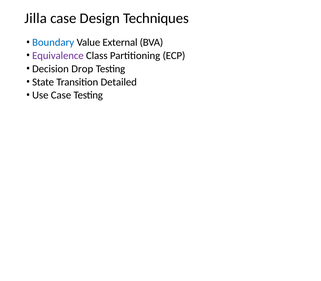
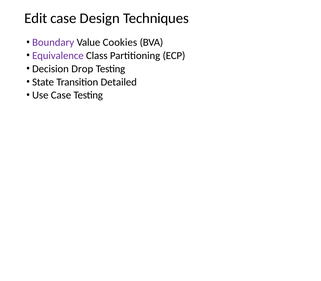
Jilla: Jilla -> Edit (36, 18)
Boundary colour: blue -> purple (53, 43)
External: External -> Cookies (120, 43)
